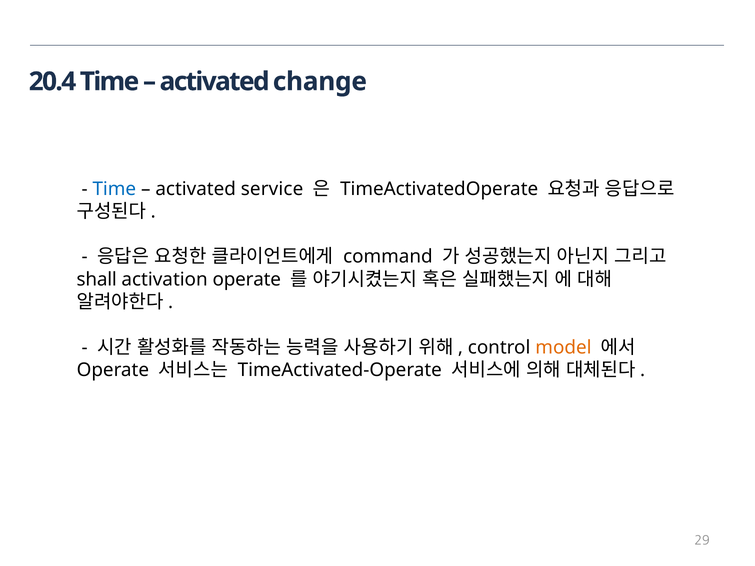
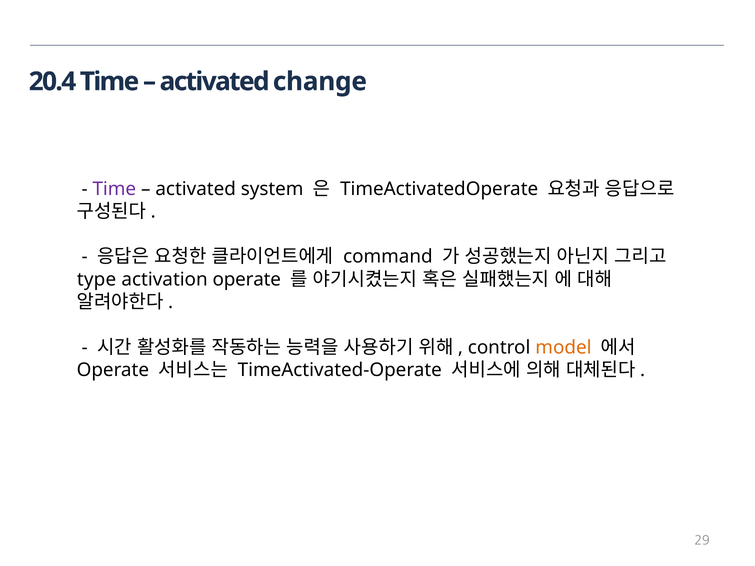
Time colour: blue -> purple (114, 189)
service: service -> system (272, 189)
shall: shall -> type (97, 280)
